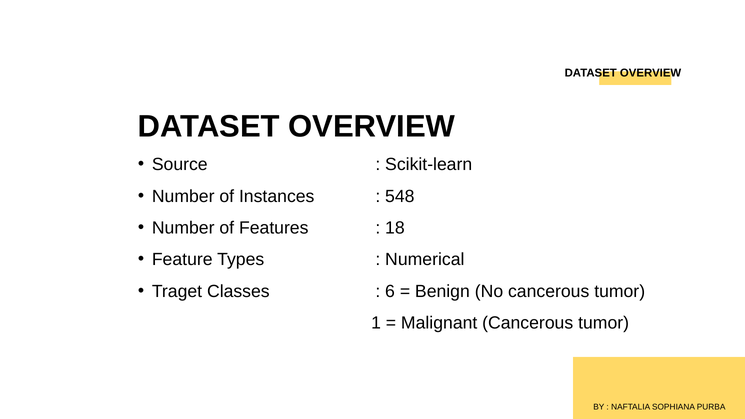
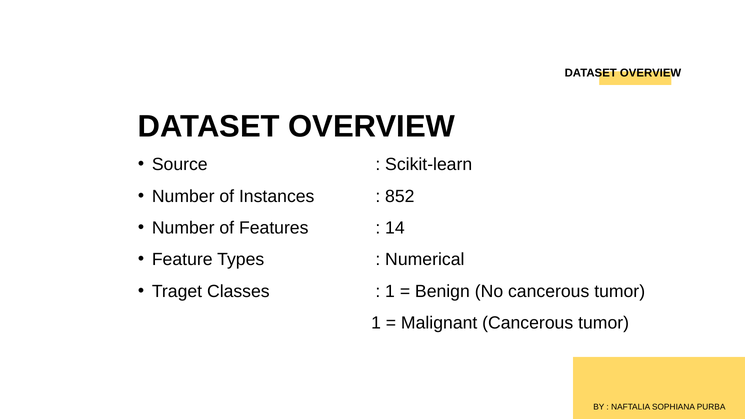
548: 548 -> 852 (400, 196)
18: 18 -> 14 (395, 228)
6: 6 -> 1 (390, 291)
